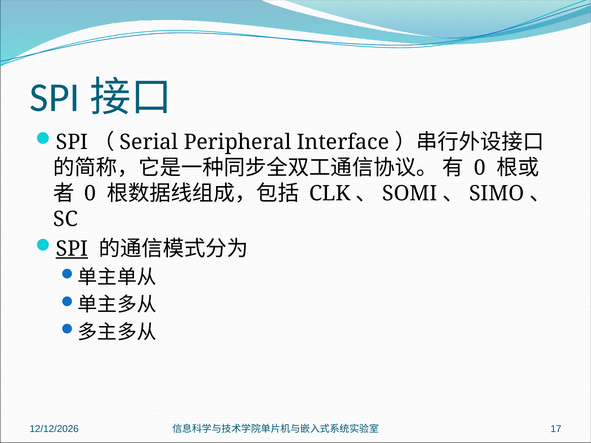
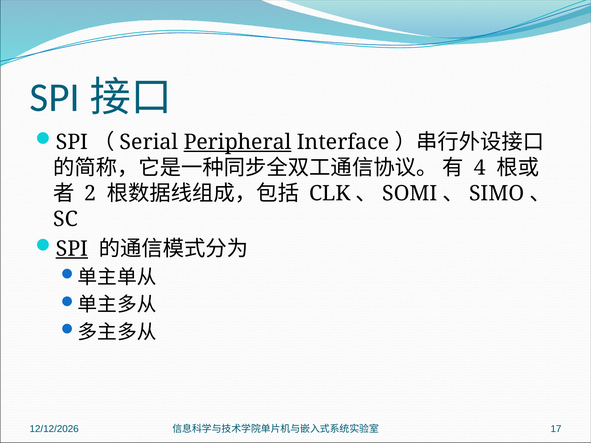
Peripheral underline: none -> present (238, 142)
0: 0 -> 4 (480, 168)
0: 0 -> 2 (90, 194)
